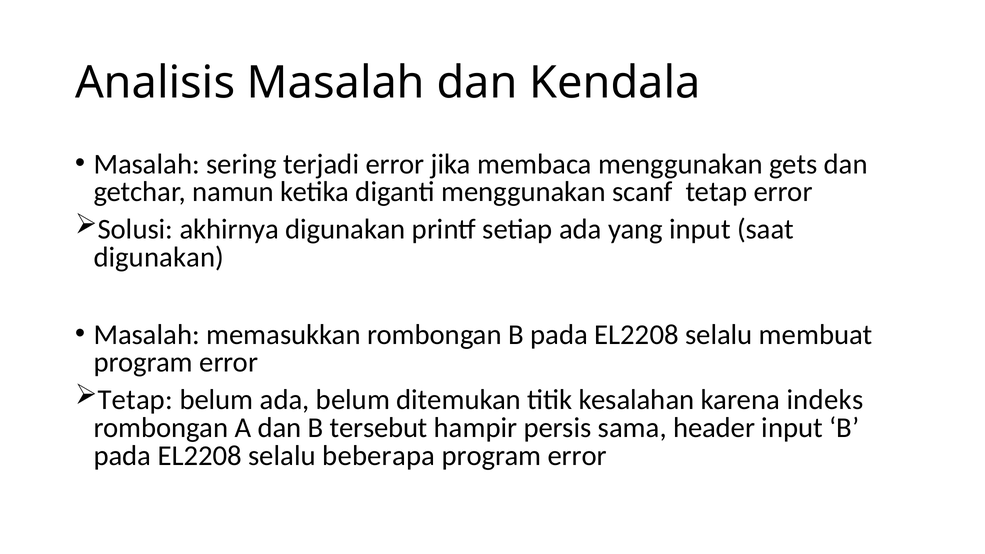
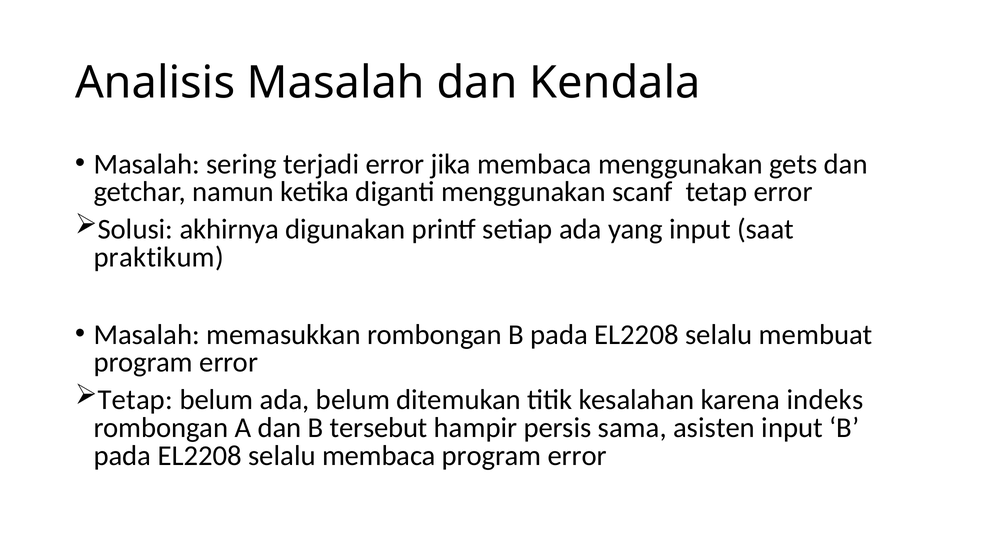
digunakan: digunakan -> praktikum (159, 257)
header: header -> asisten (714, 428)
selalu beberapa: beberapa -> membaca (379, 456)
